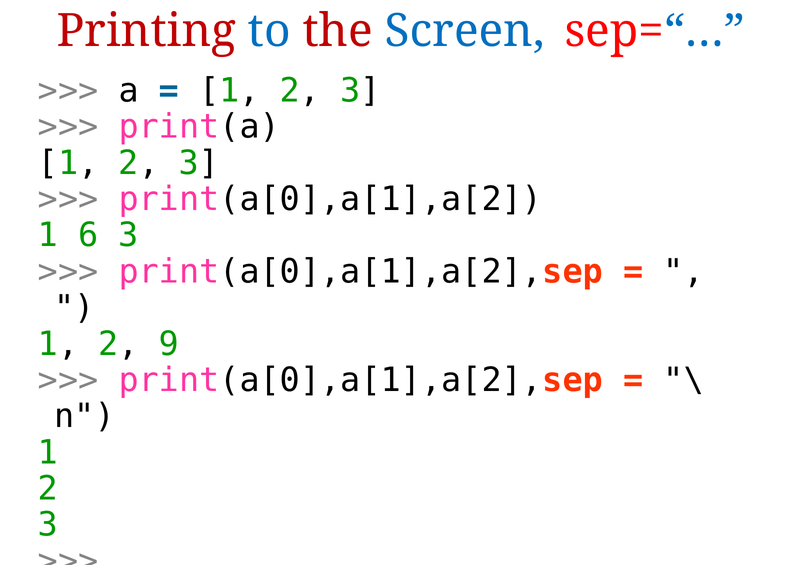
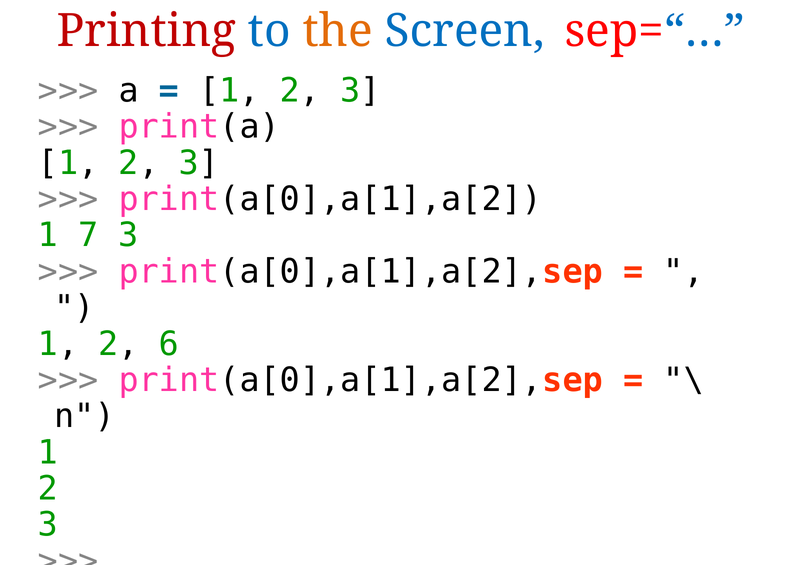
the colour: red -> orange (338, 31)
6: 6 -> 7 (88, 236)
9: 9 -> 6 (169, 344)
